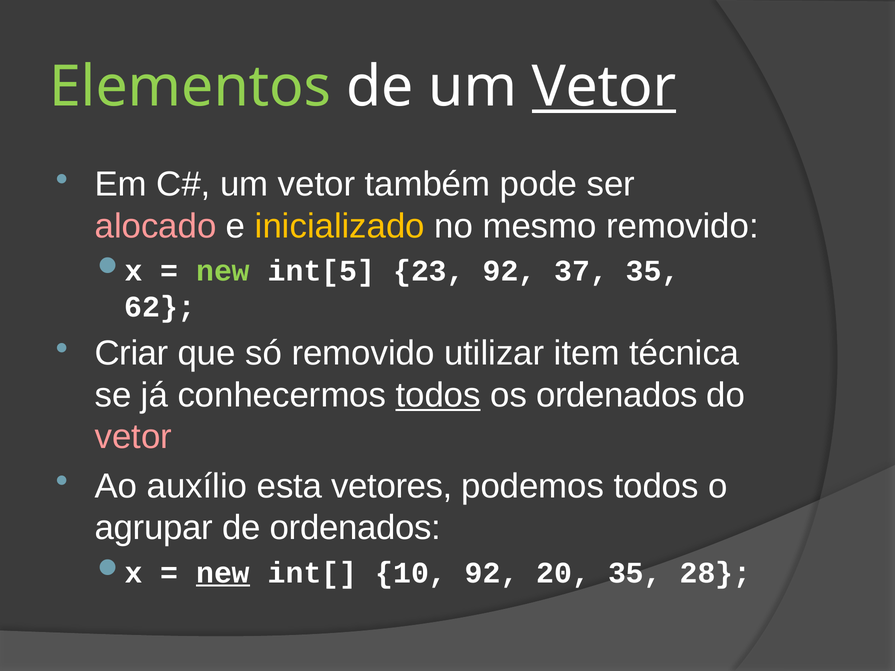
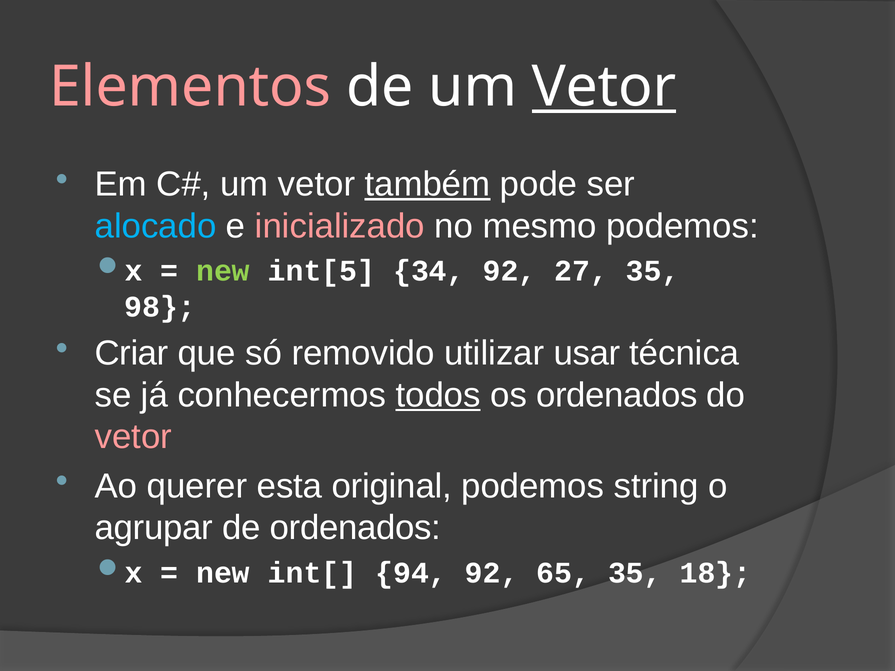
Elementos colour: light green -> pink (190, 87)
também underline: none -> present (428, 184)
alocado colour: pink -> light blue (156, 226)
inicializado colour: yellow -> pink (340, 226)
mesmo removido: removido -> podemos (682, 226)
23: 23 -> 34 (429, 271)
37: 37 -> 27 (581, 271)
62: 62 -> 98 (160, 307)
item: item -> usar (587, 353)
auxílio: auxílio -> querer (197, 486)
vetores: vetores -> original (392, 486)
podemos todos: todos -> string (656, 486)
new underline: present -> none (223, 573)
10: 10 -> 94 (411, 573)
20: 20 -> 65 (563, 573)
28: 28 -> 18 (715, 573)
